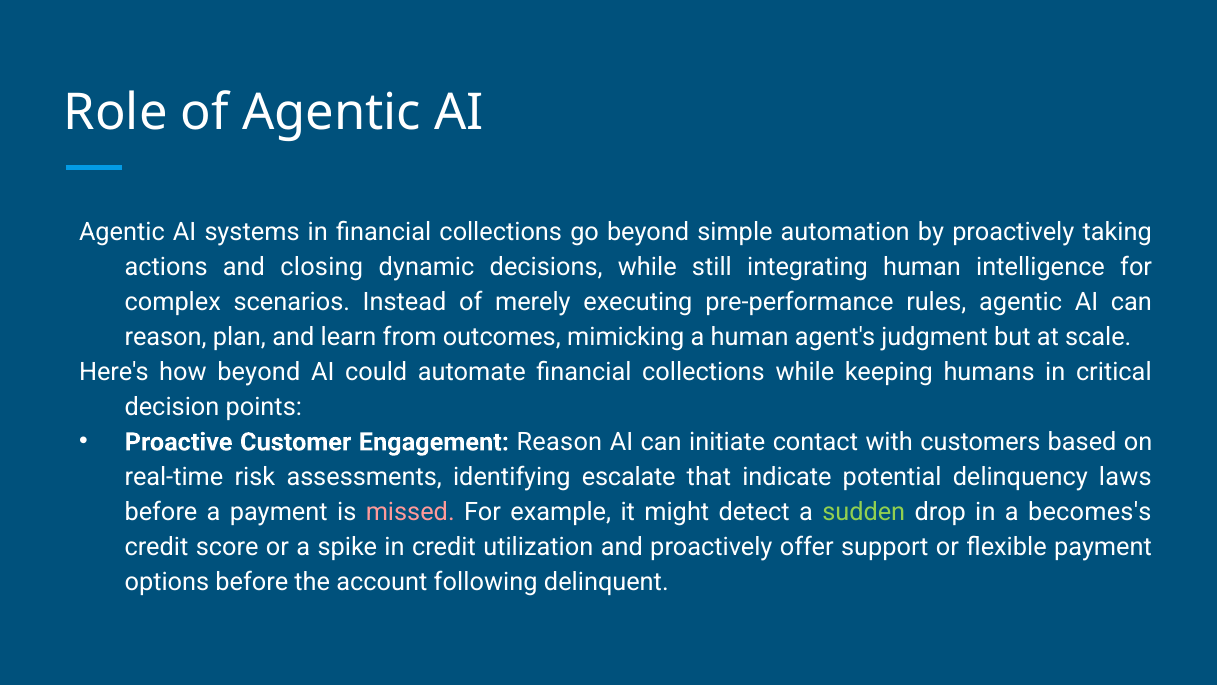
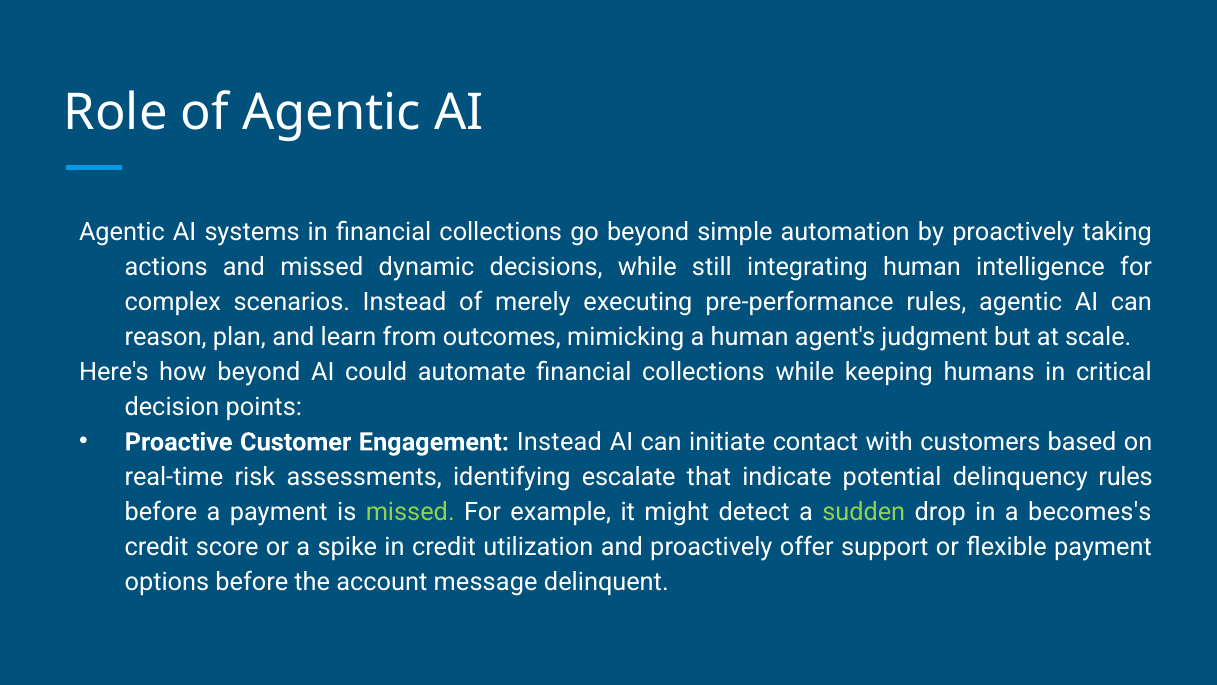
and closing: closing -> missed (322, 267)
Engagement Reason: Reason -> Instead (559, 442)
delinquency laws: laws -> rules (1126, 477)
missed colour: pink -> light green (410, 512)
following: following -> message (486, 582)
